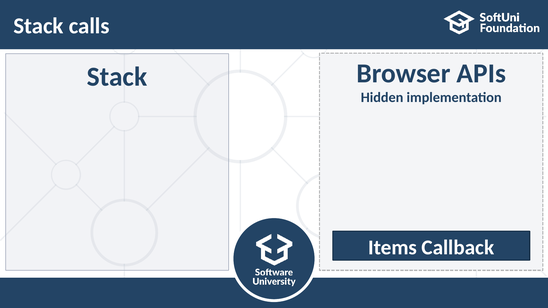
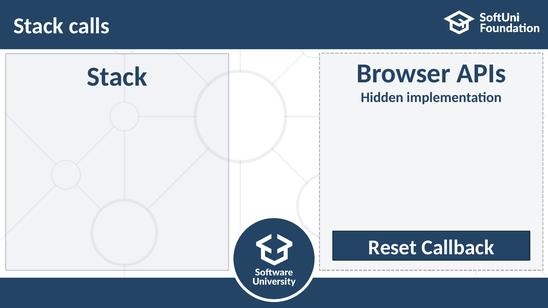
Items: Items -> Reset (393, 248)
